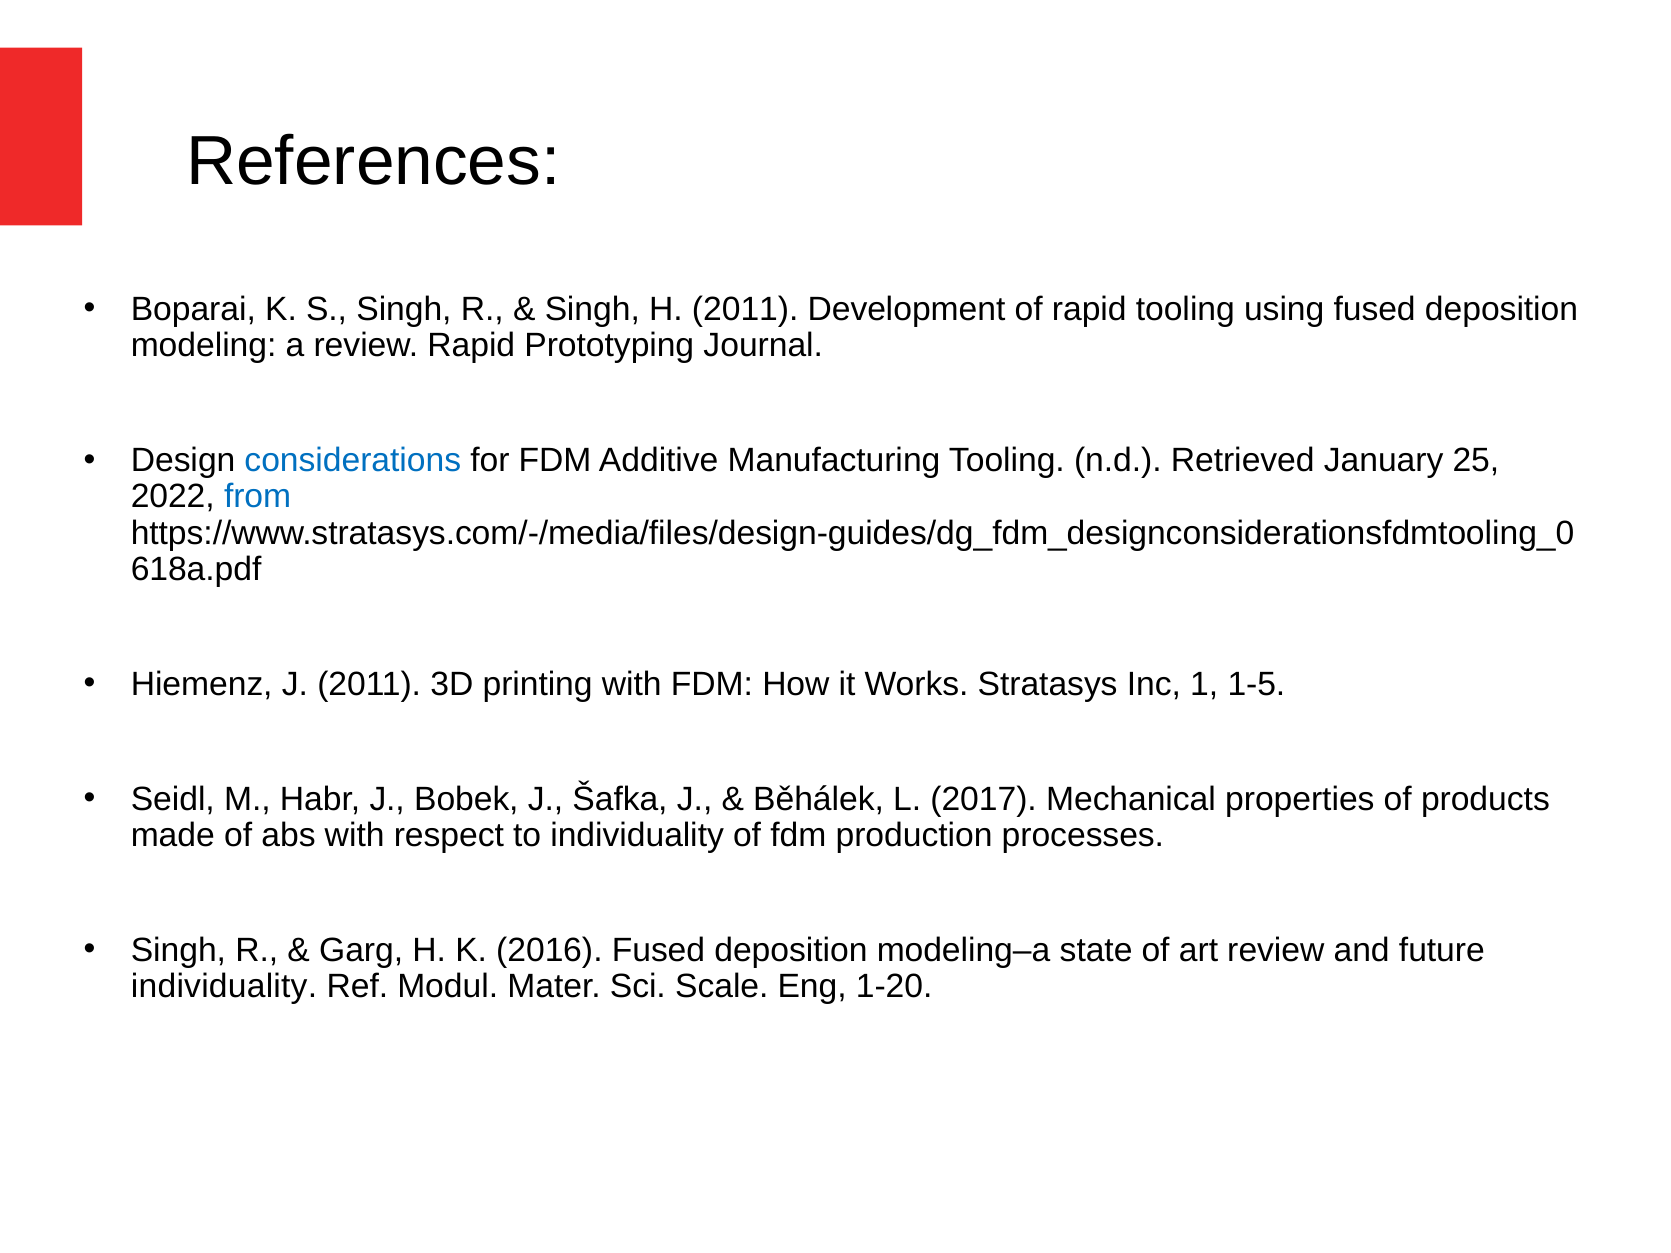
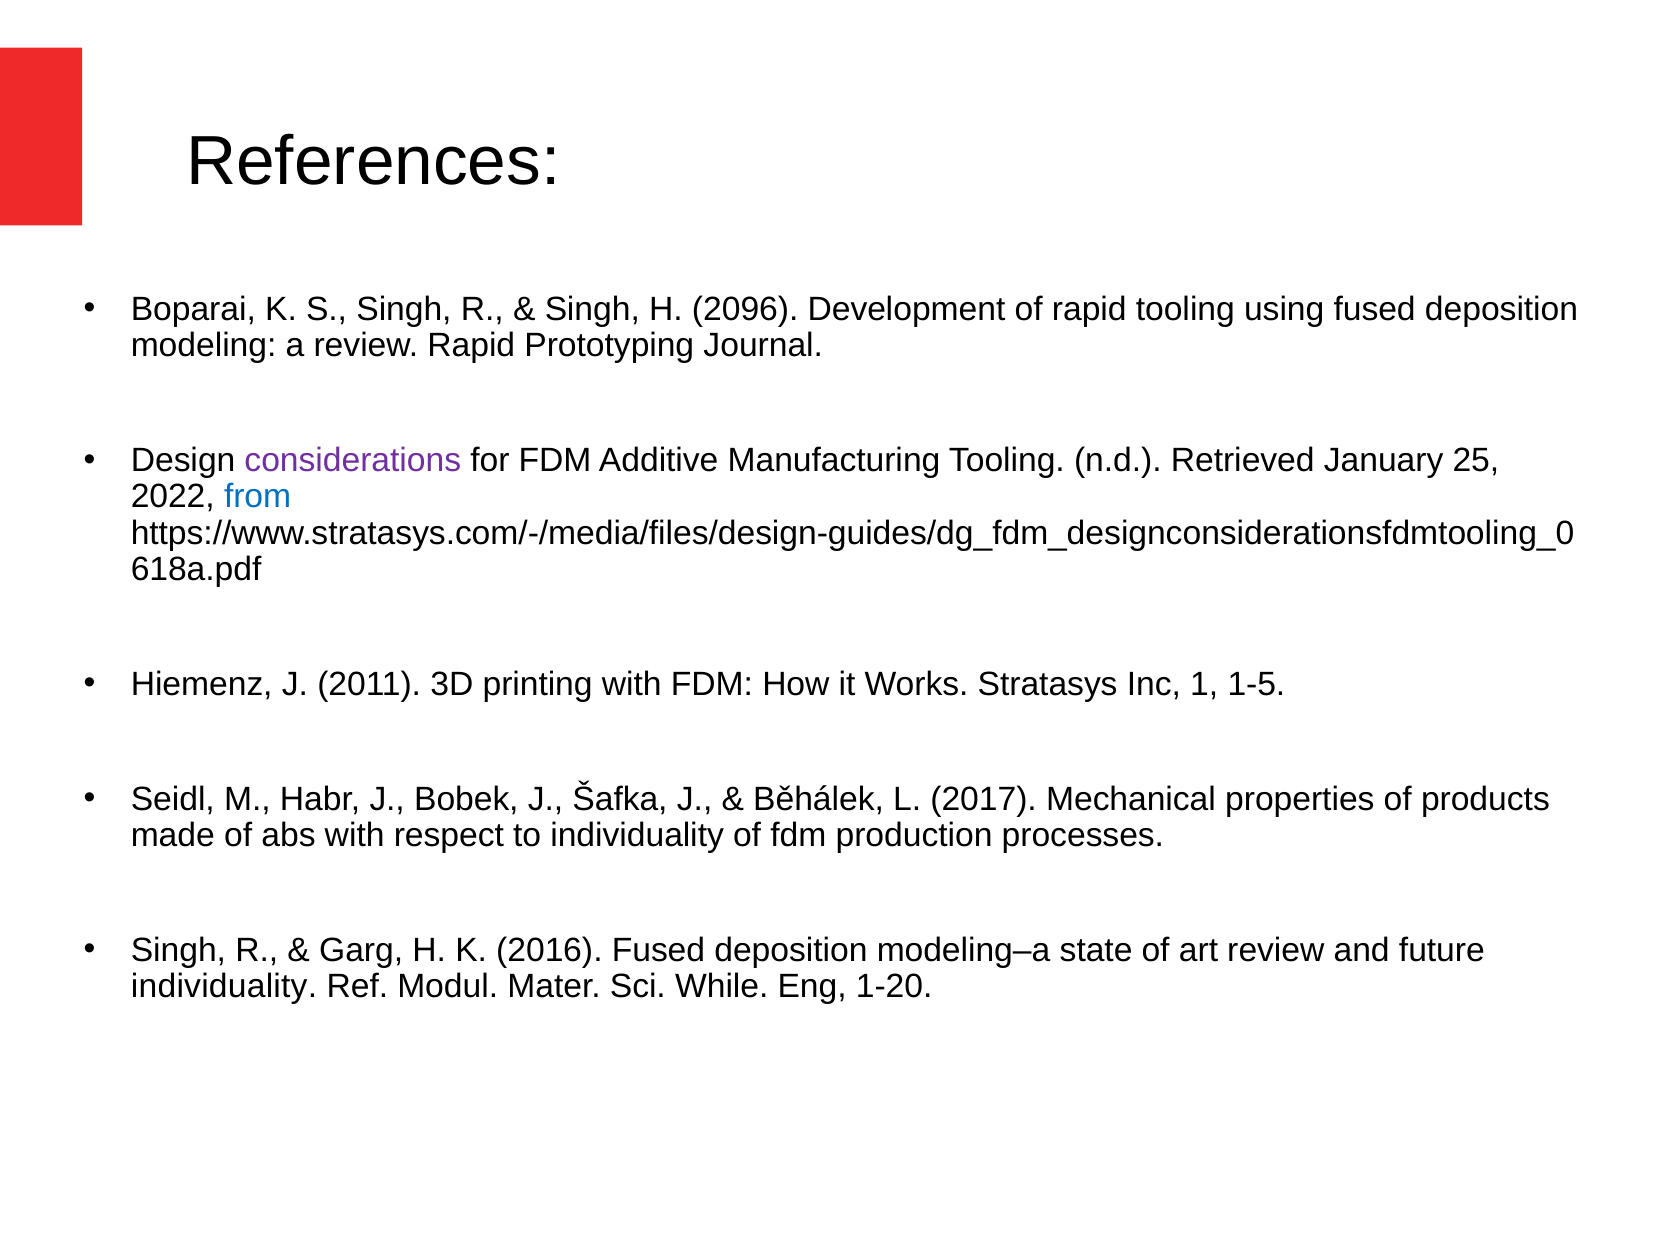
H 2011: 2011 -> 2096 (745, 309)
considerations colour: blue -> purple (353, 460)
Scale: Scale -> While (722, 987)
